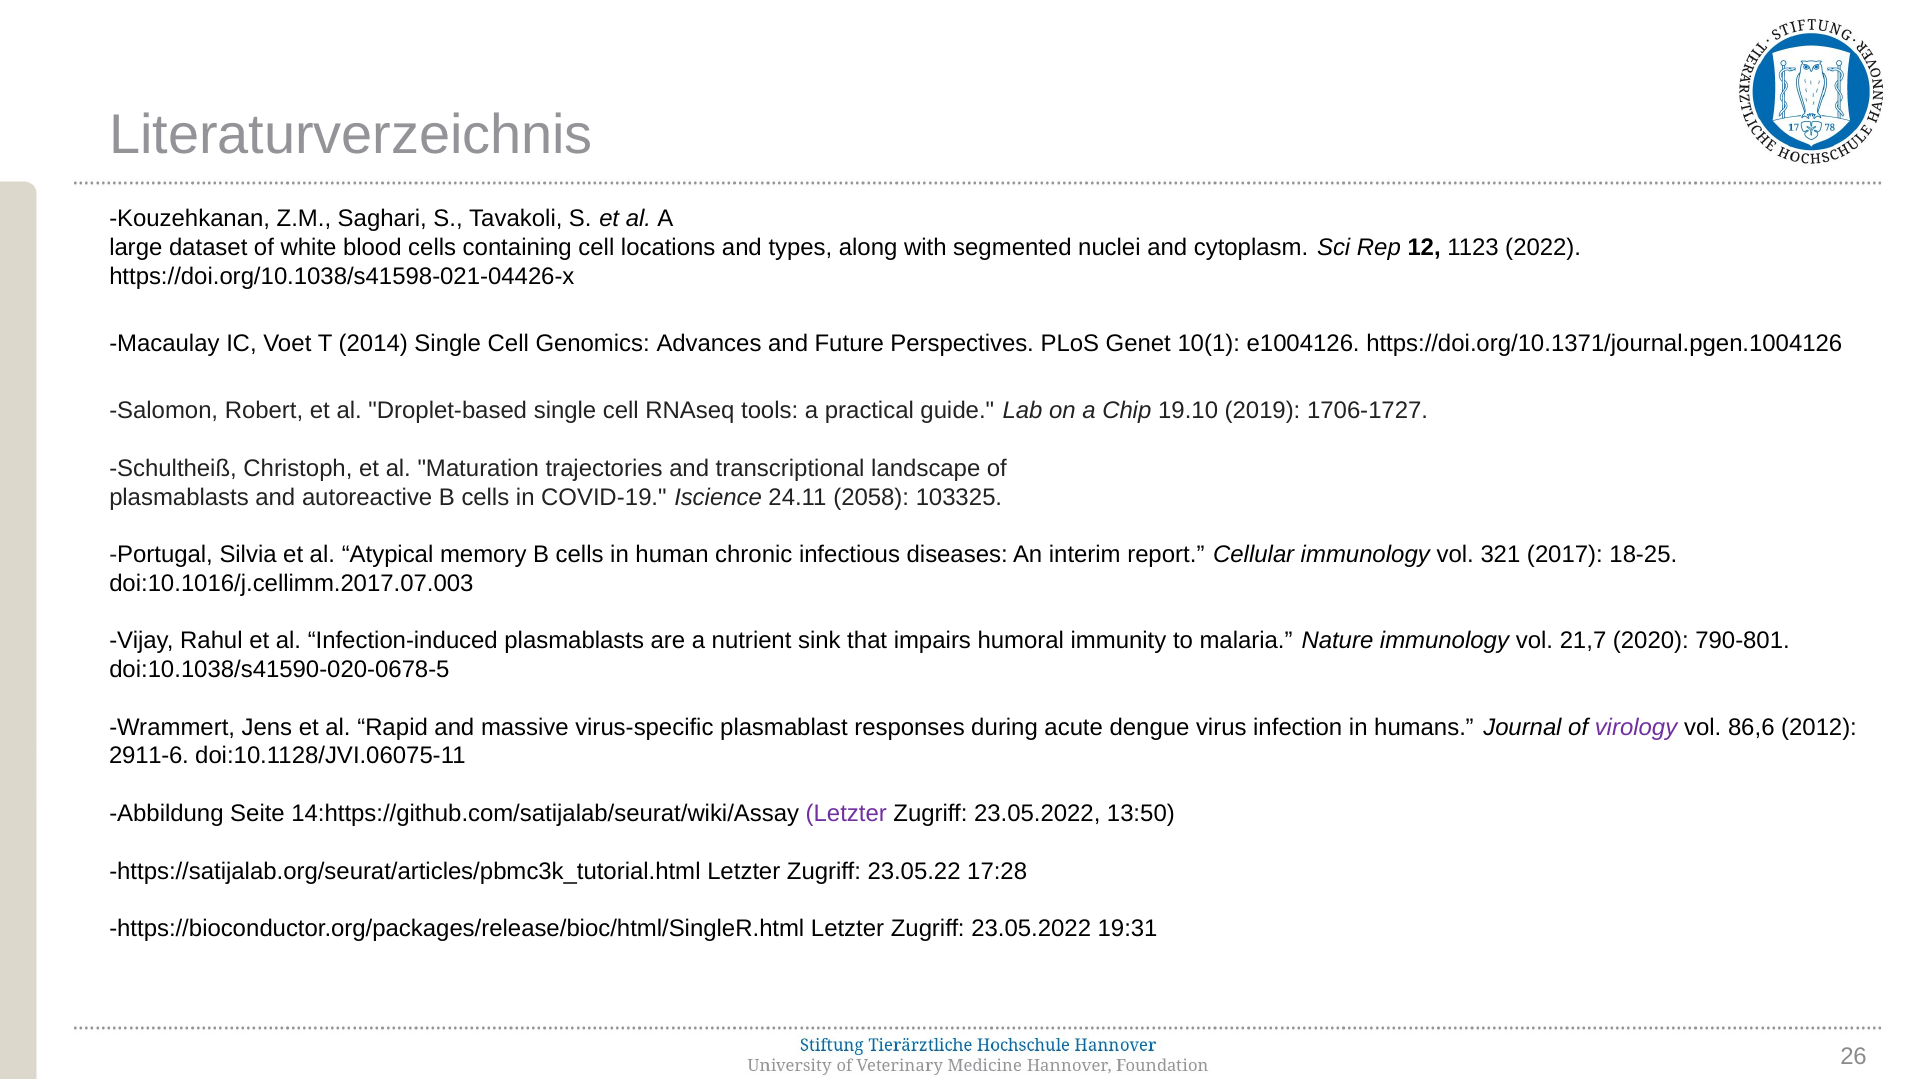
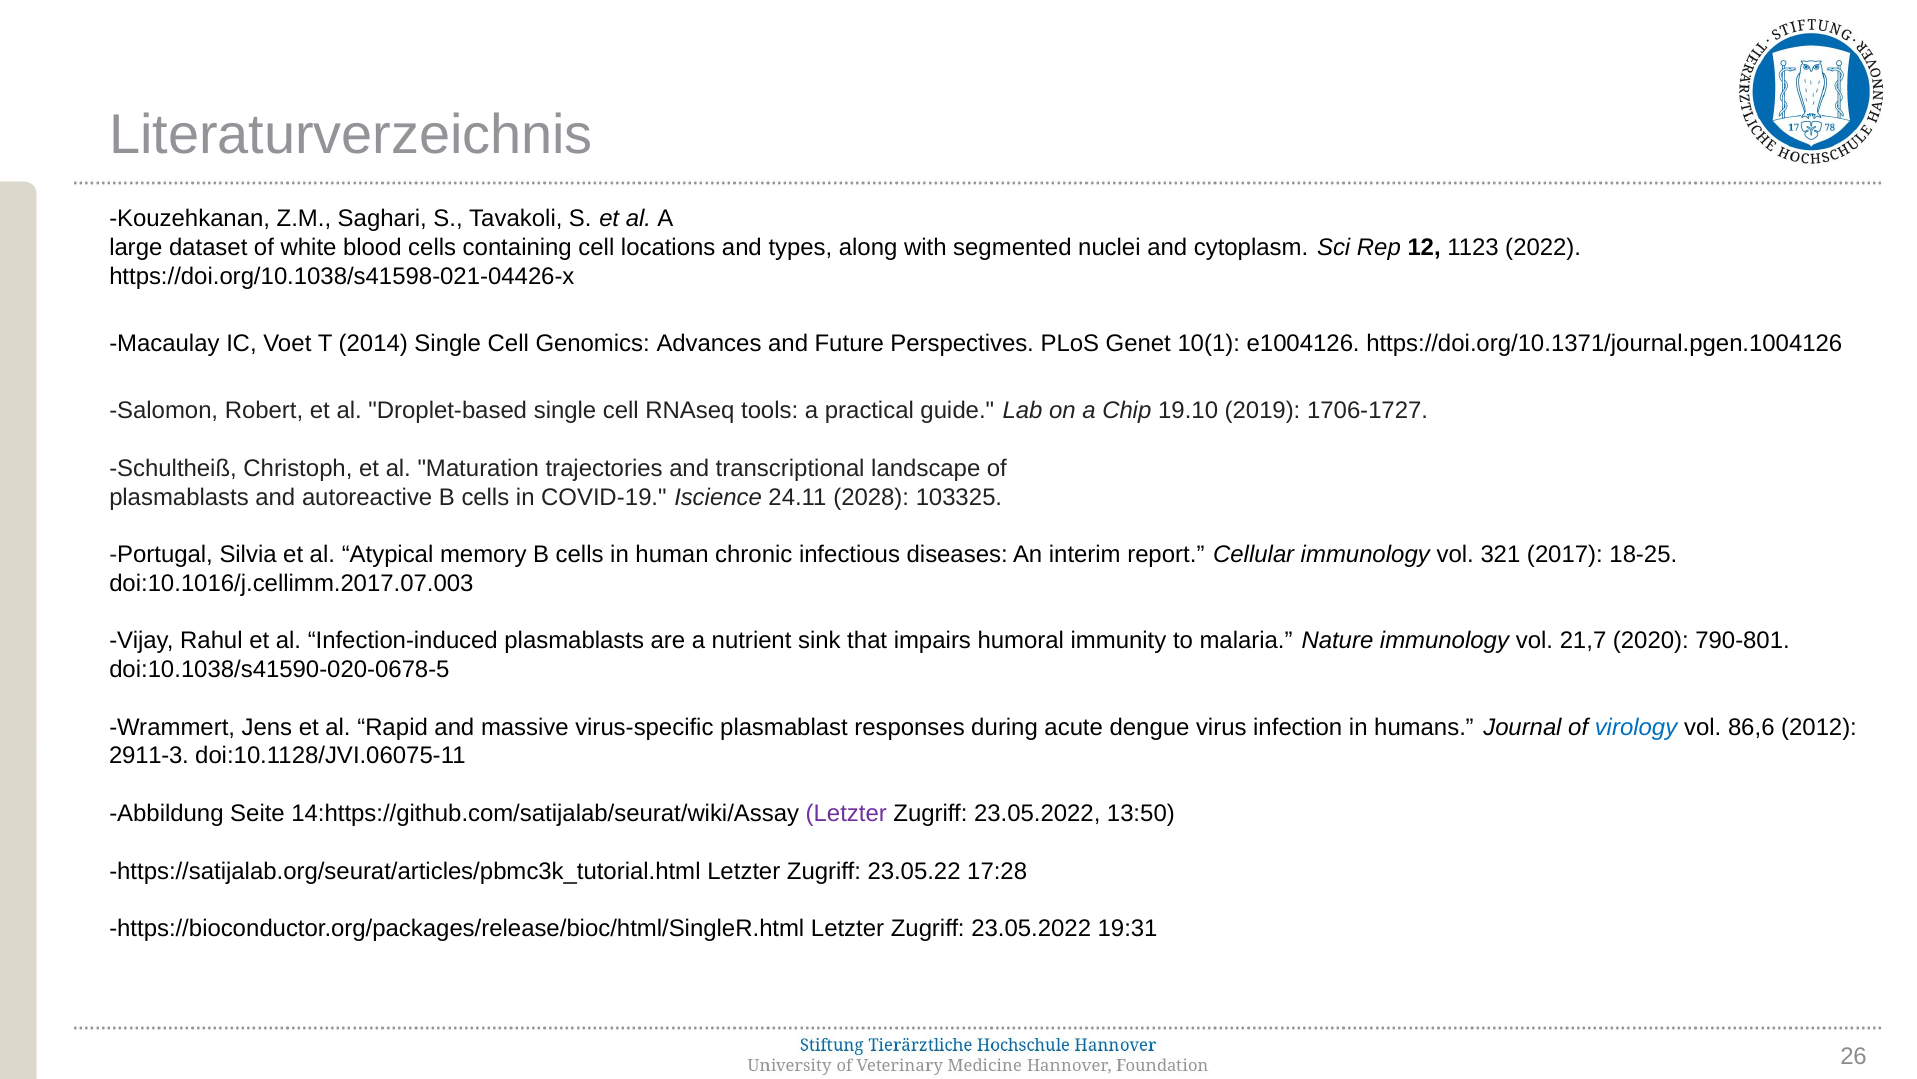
2058: 2058 -> 2028 (871, 497)
virology colour: purple -> blue (1636, 727)
2911-6: 2911-6 -> 2911-3 (149, 756)
